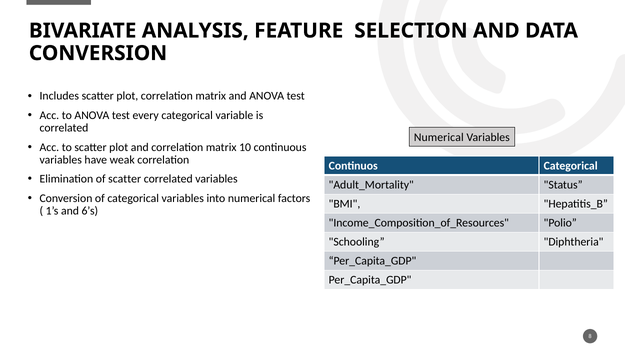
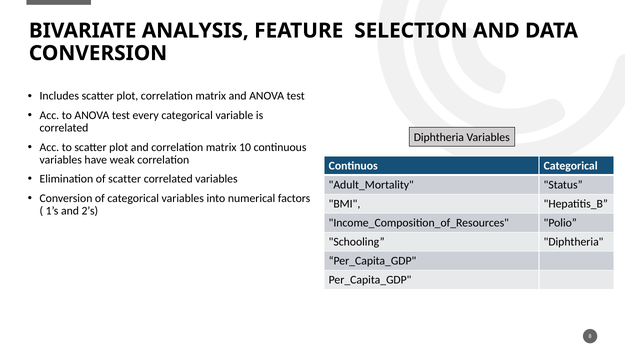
Numerical: Numerical -> Diphtheria (439, 137)
6’s: 6’s -> 2’s (90, 211)
